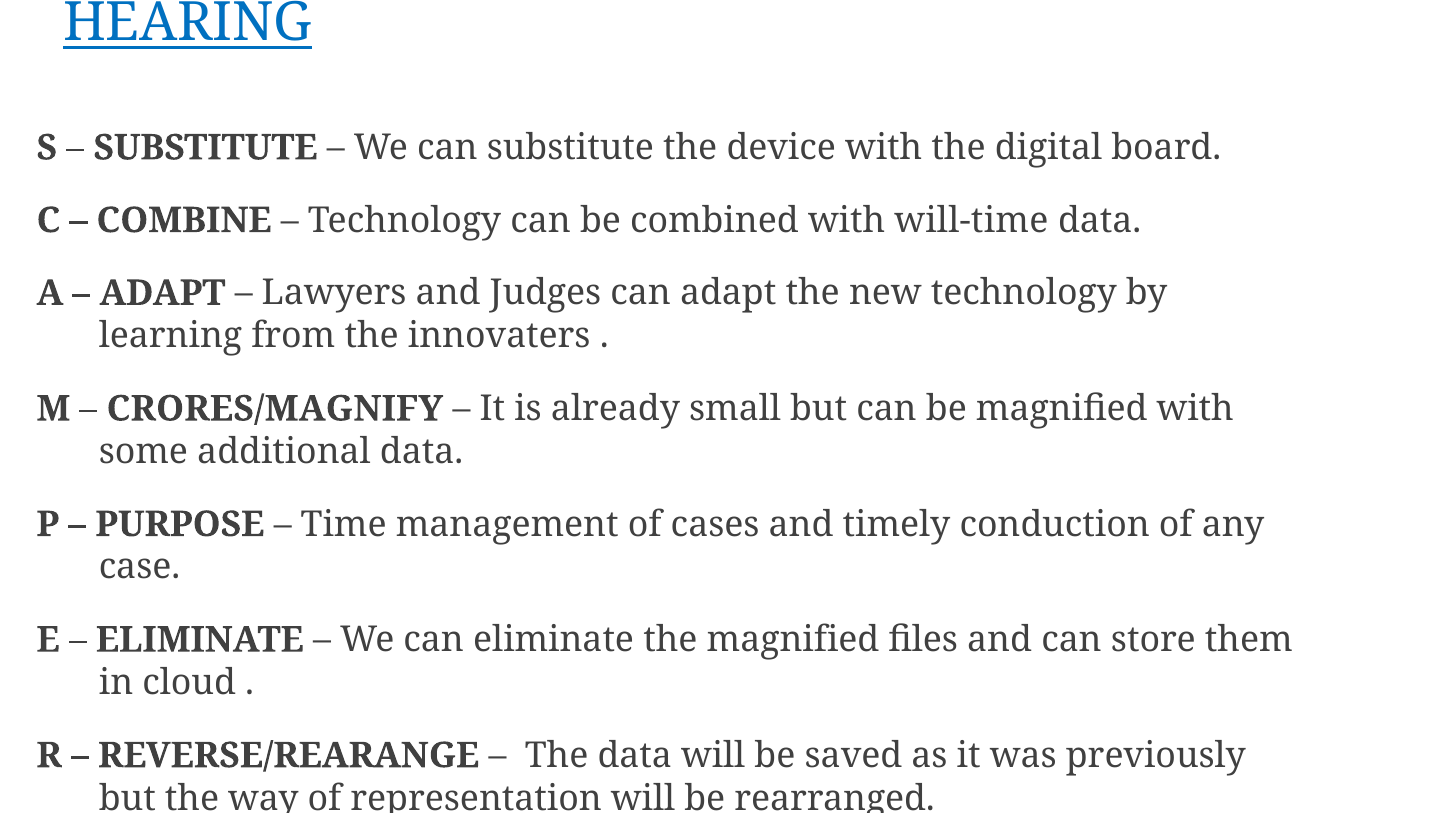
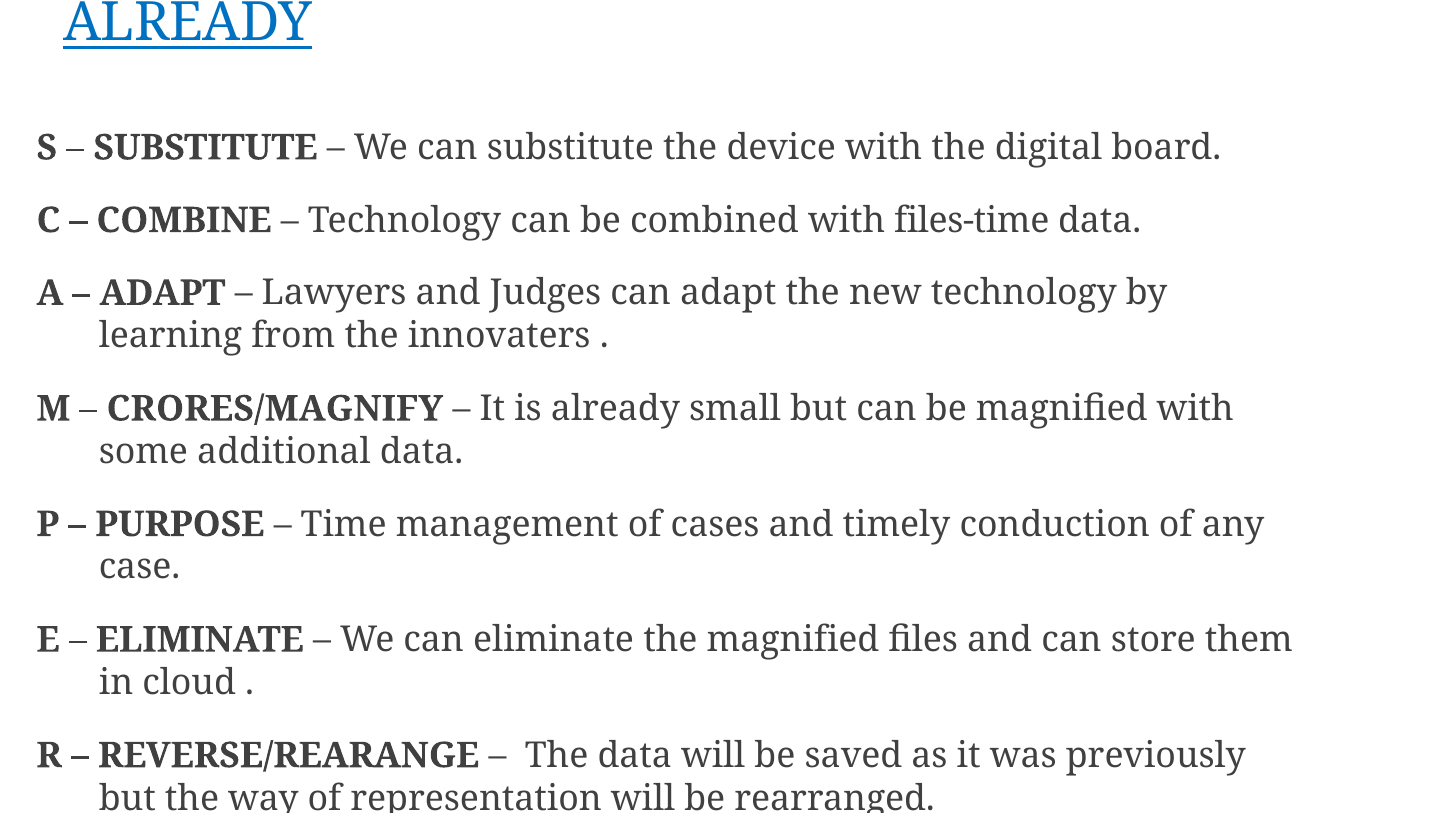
HEARING: HEARING -> ALREADY (188, 23)
will-time: will-time -> files-time (972, 220)
